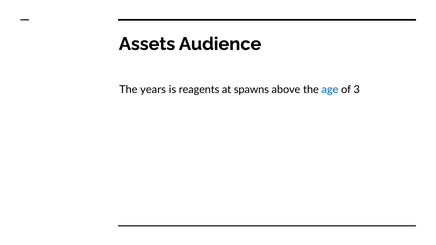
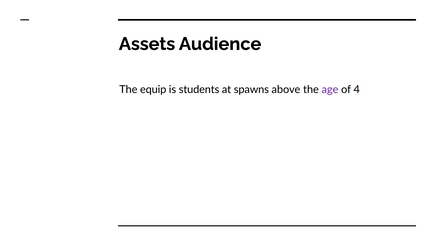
years: years -> equip (153, 90)
reagents: reagents -> students (199, 90)
age colour: blue -> purple (330, 90)
3: 3 -> 4 (357, 90)
